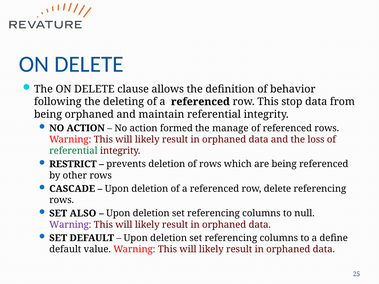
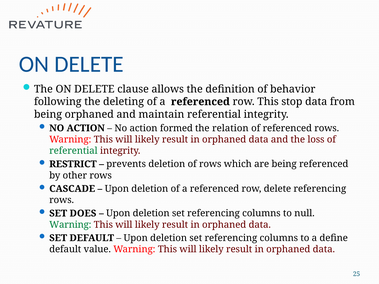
manage: manage -> relation (230, 128)
ALSO: ALSO -> DOES (83, 214)
Warning colour: purple -> green (70, 225)
